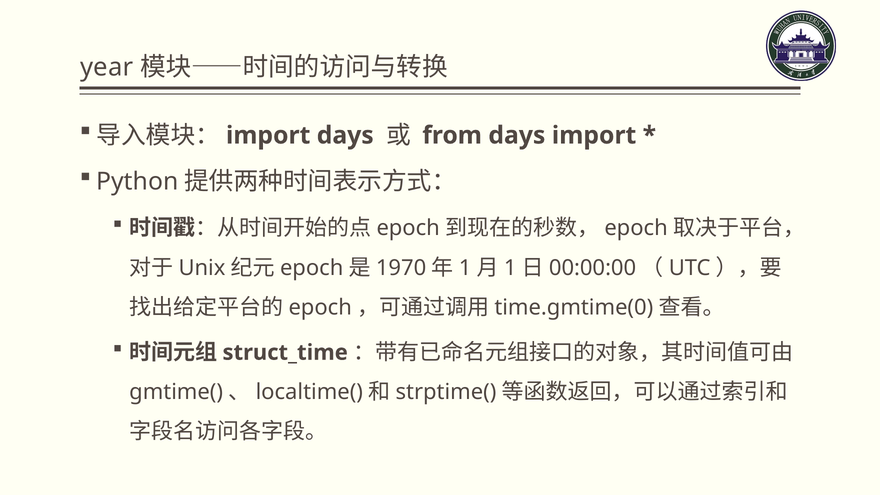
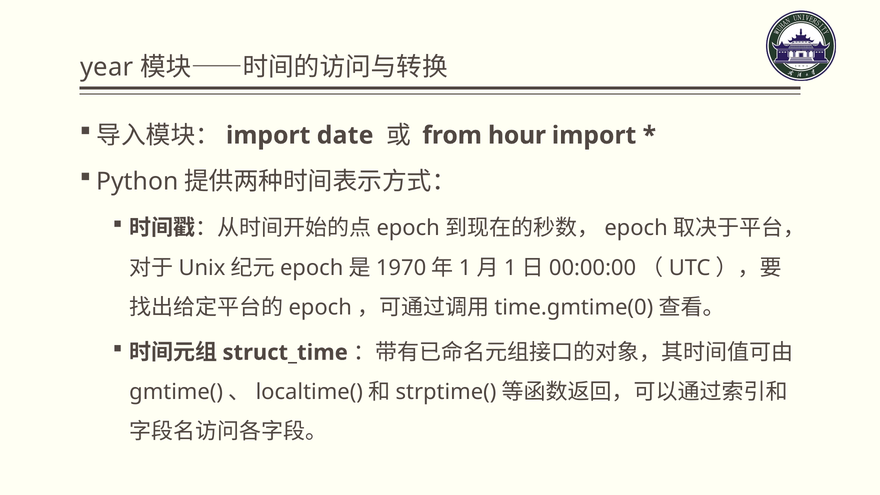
import days: days -> date (345, 135)
from days: days -> hour (517, 135)
